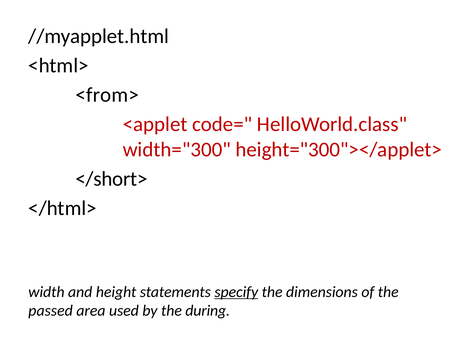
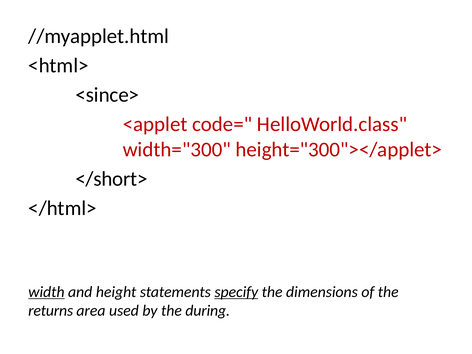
<from>: <from> -> <since> (107, 95)
width underline: none -> present (46, 292)
passed: passed -> returns (51, 311)
